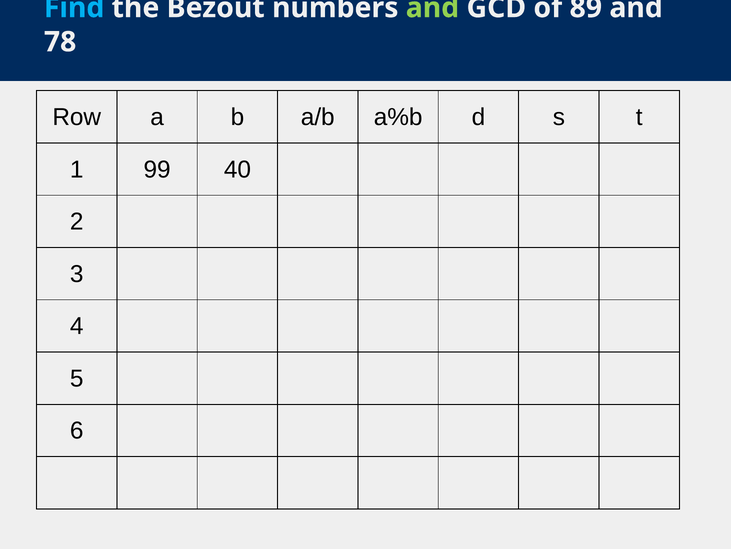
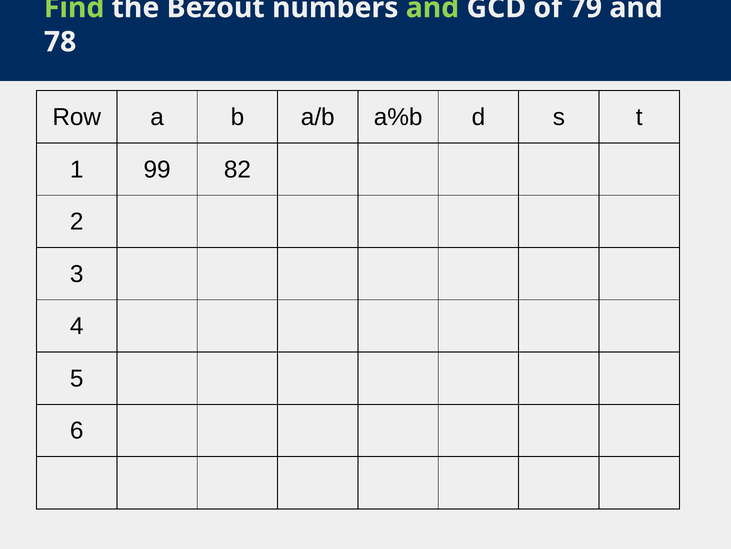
Find colour: light blue -> light green (74, 8)
89: 89 -> 79 (586, 8)
40: 40 -> 82 (237, 169)
